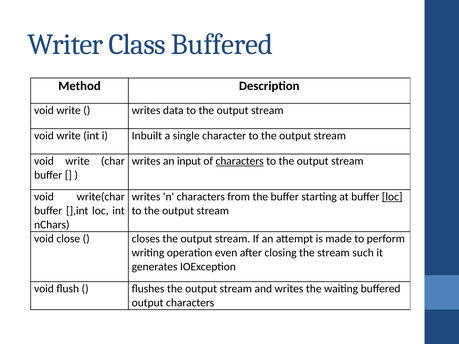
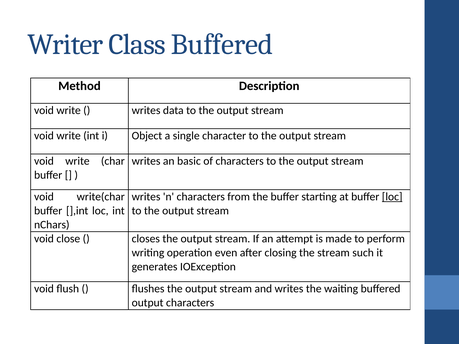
Inbuilt: Inbuilt -> Object (147, 136)
input: input -> basic (189, 161)
characters underline: present -> none (240, 161)
